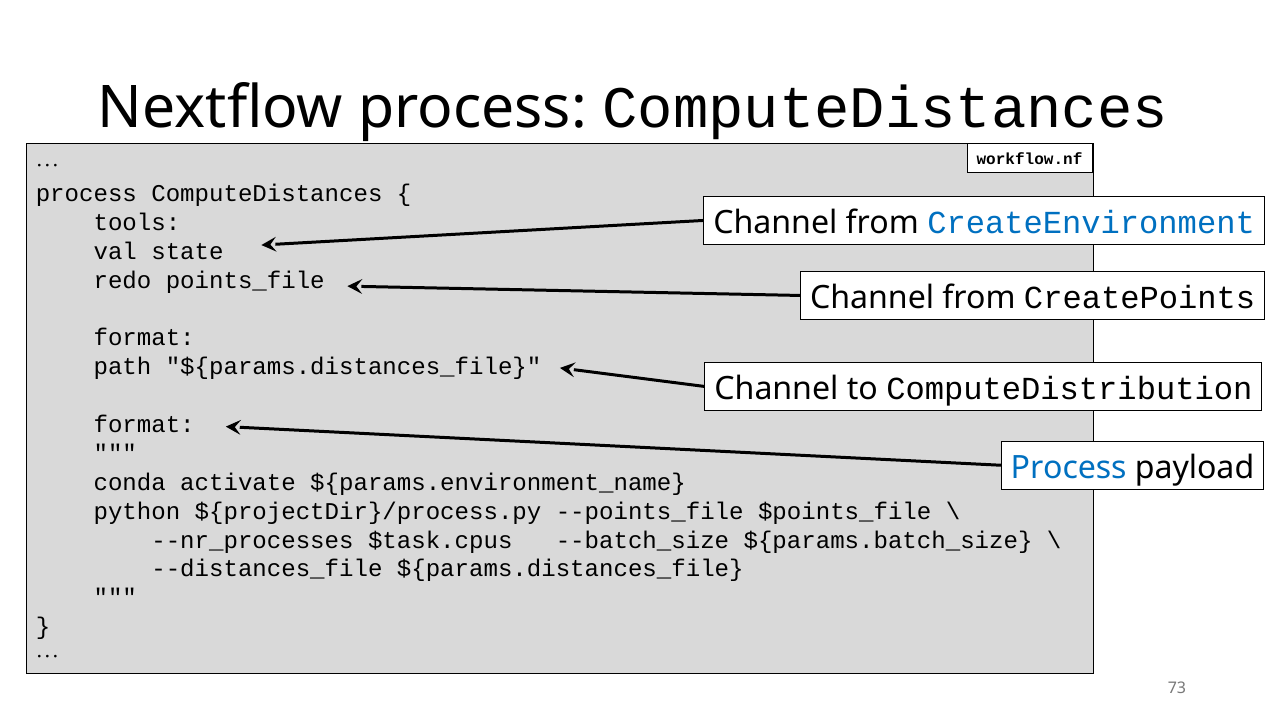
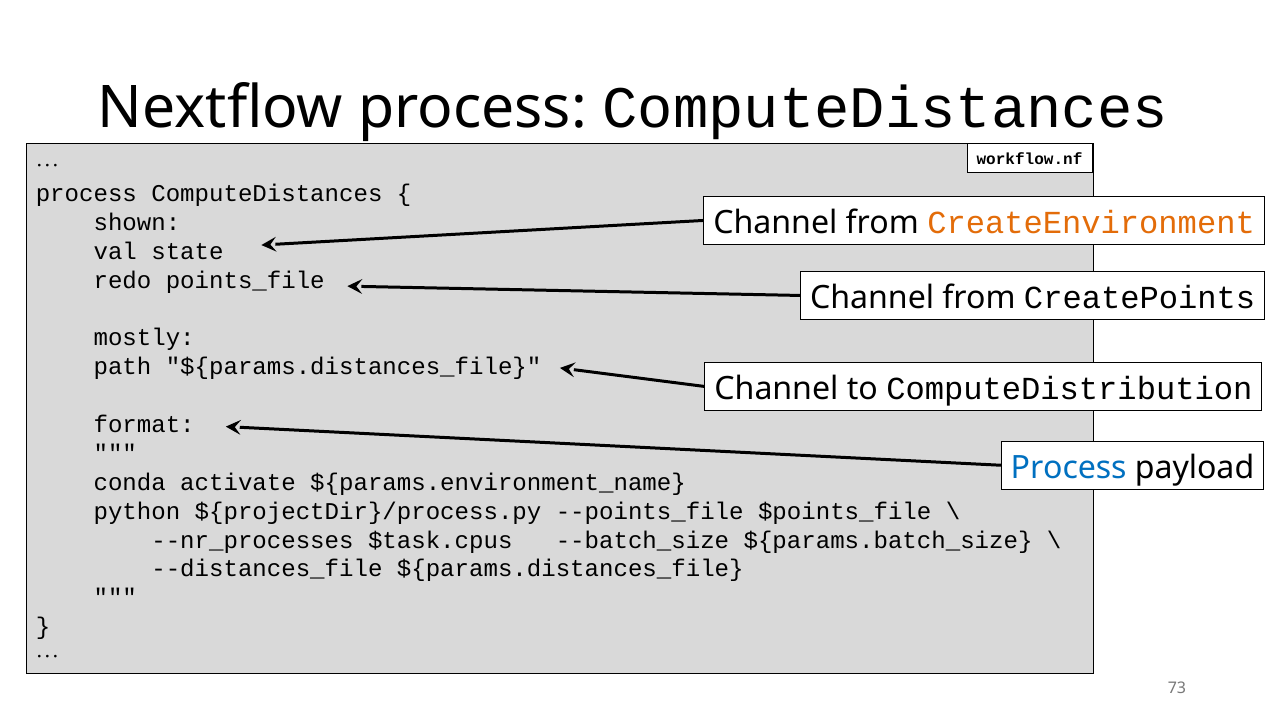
tools: tools -> shown (137, 222)
CreateEnvironment colour: blue -> orange (1091, 223)
format: format -> mostly (144, 338)
